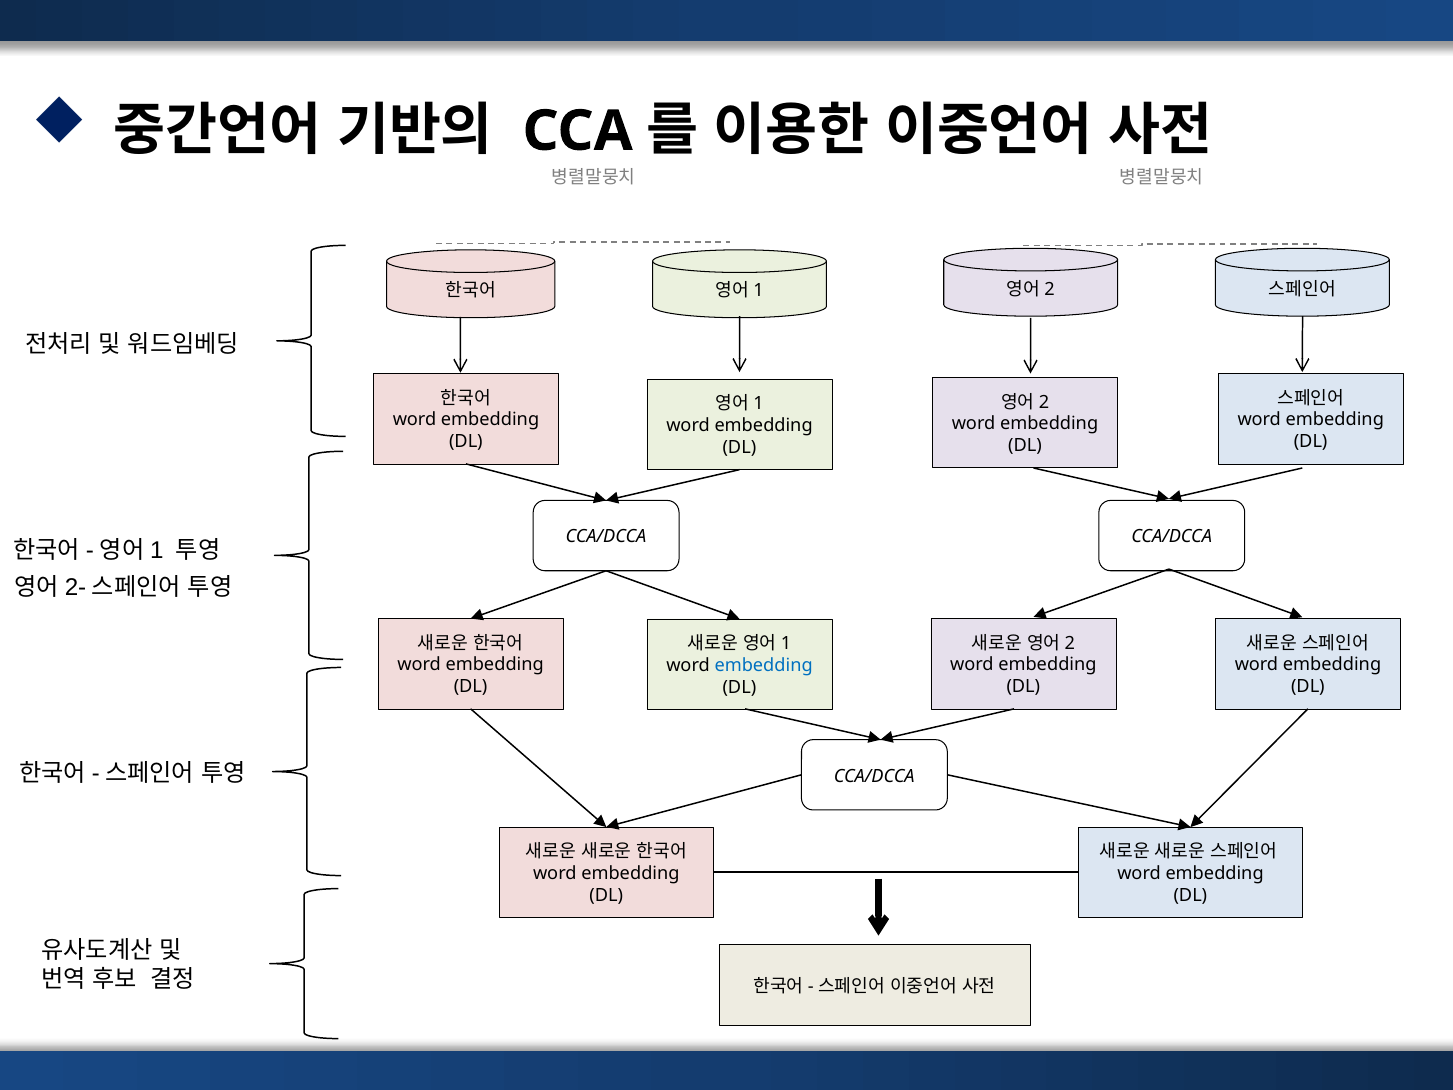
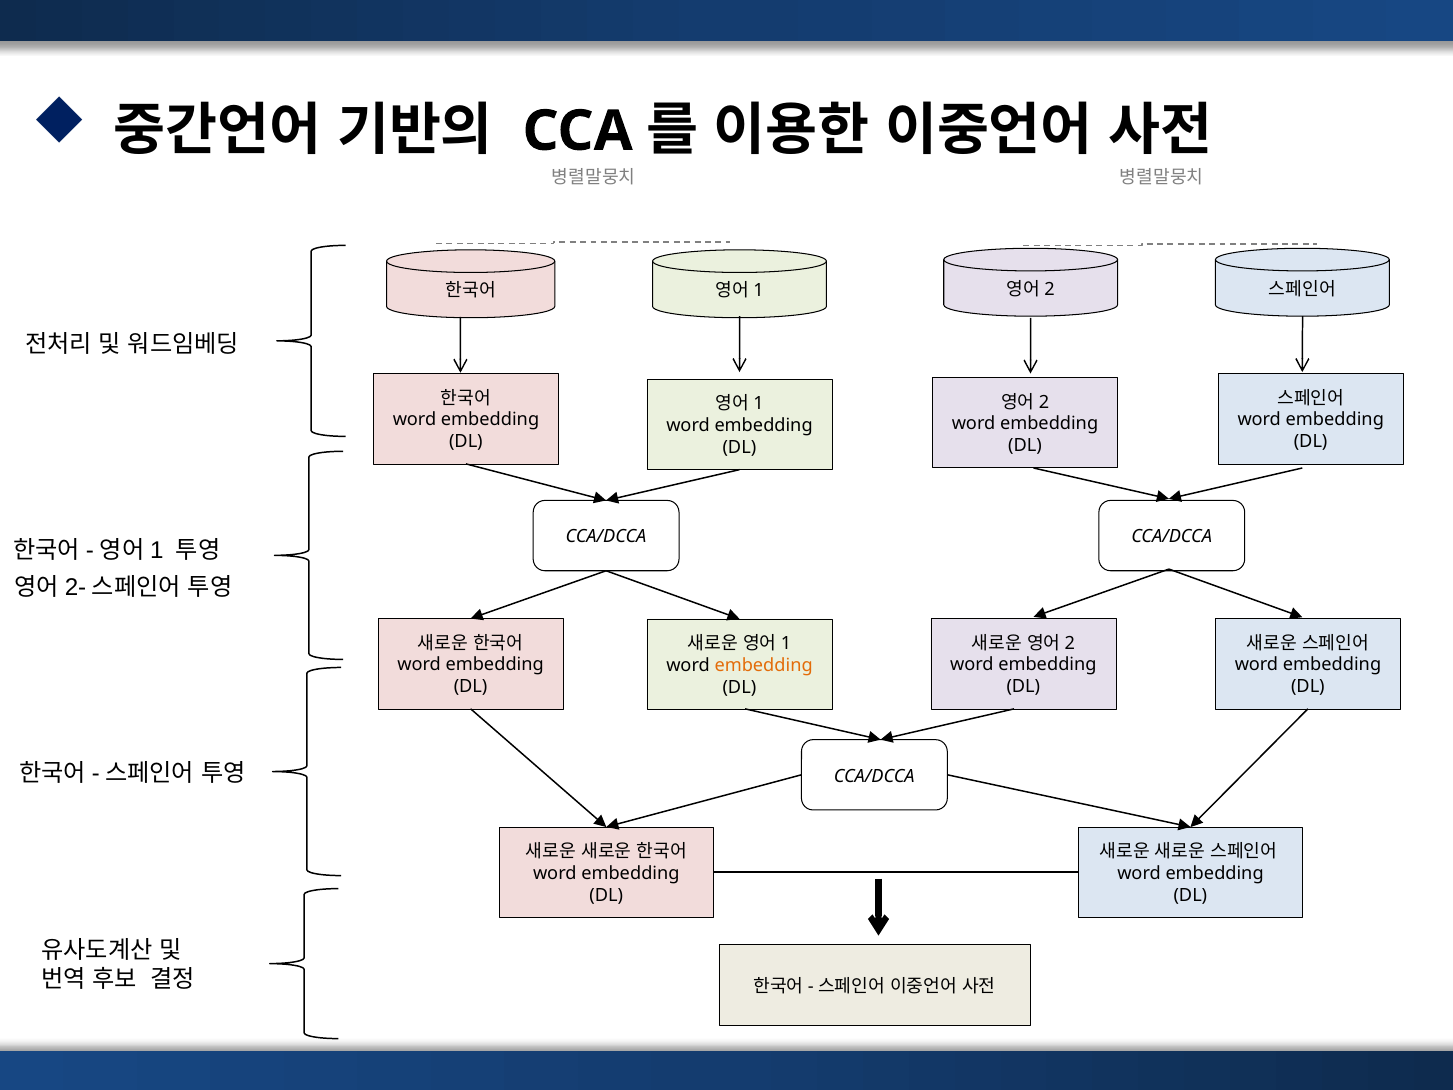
embedding colour: blue -> orange (764, 665)
